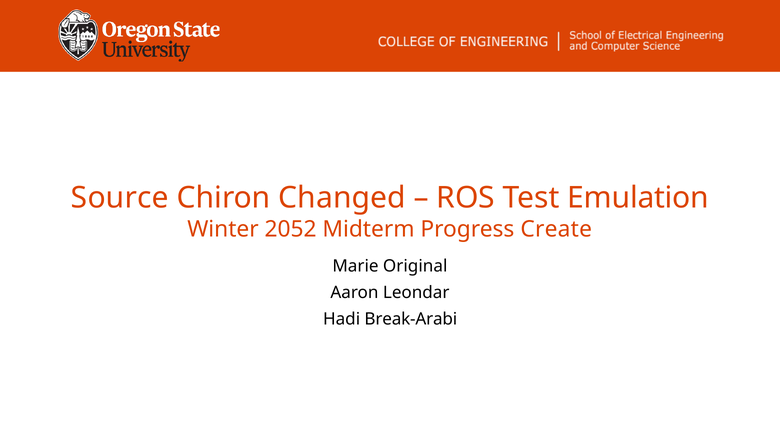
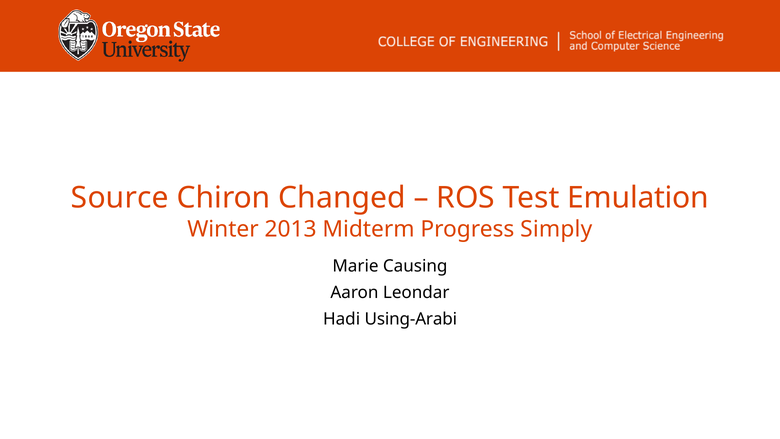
2052: 2052 -> 2013 (291, 229)
Create: Create -> Simply (556, 229)
Original: Original -> Causing (415, 266)
Break-Arabi: Break-Arabi -> Using-Arabi (411, 319)
